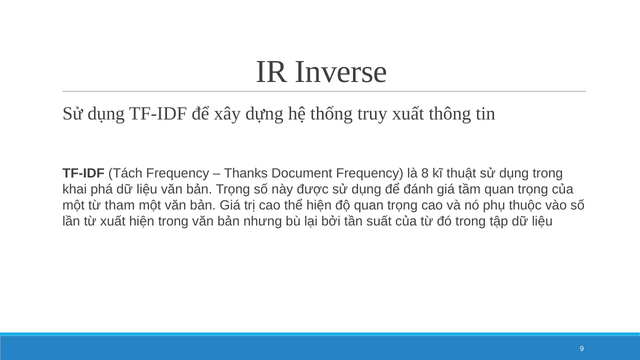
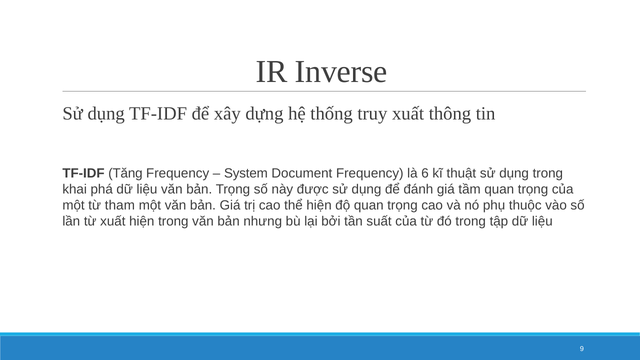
Tách: Tách -> Tăng (125, 173)
Thanks: Thanks -> System (246, 173)
8: 8 -> 6 (425, 173)
